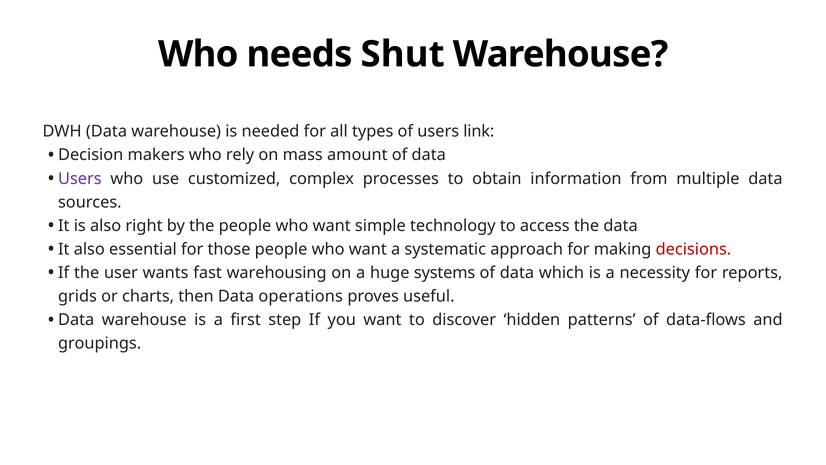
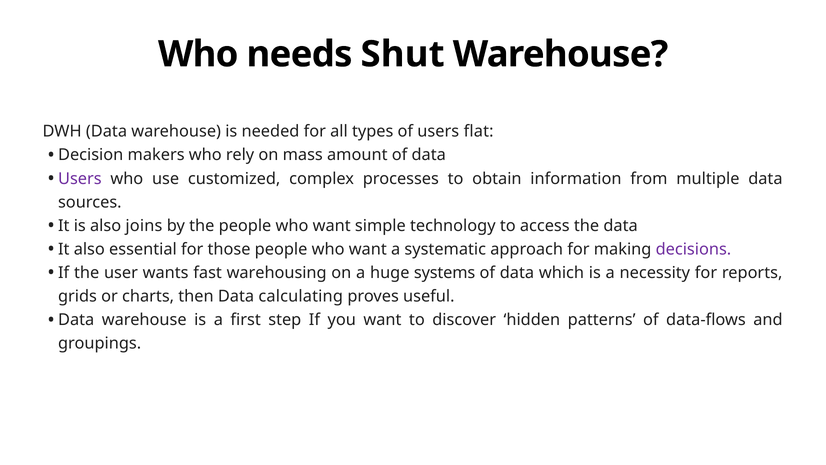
link: link -> flat (479, 131)
right: right -> joins (144, 226)
decisions colour: red -> purple (693, 249)
operations: operations -> calculating (301, 296)
